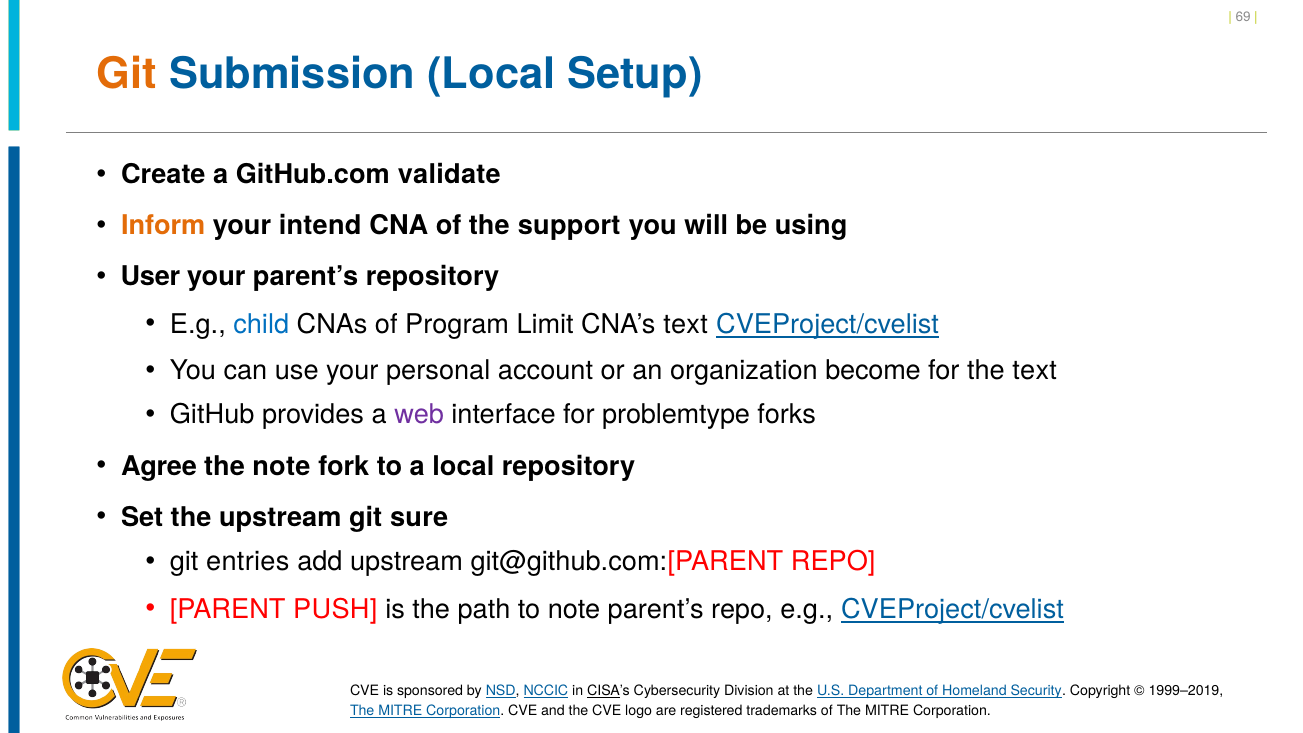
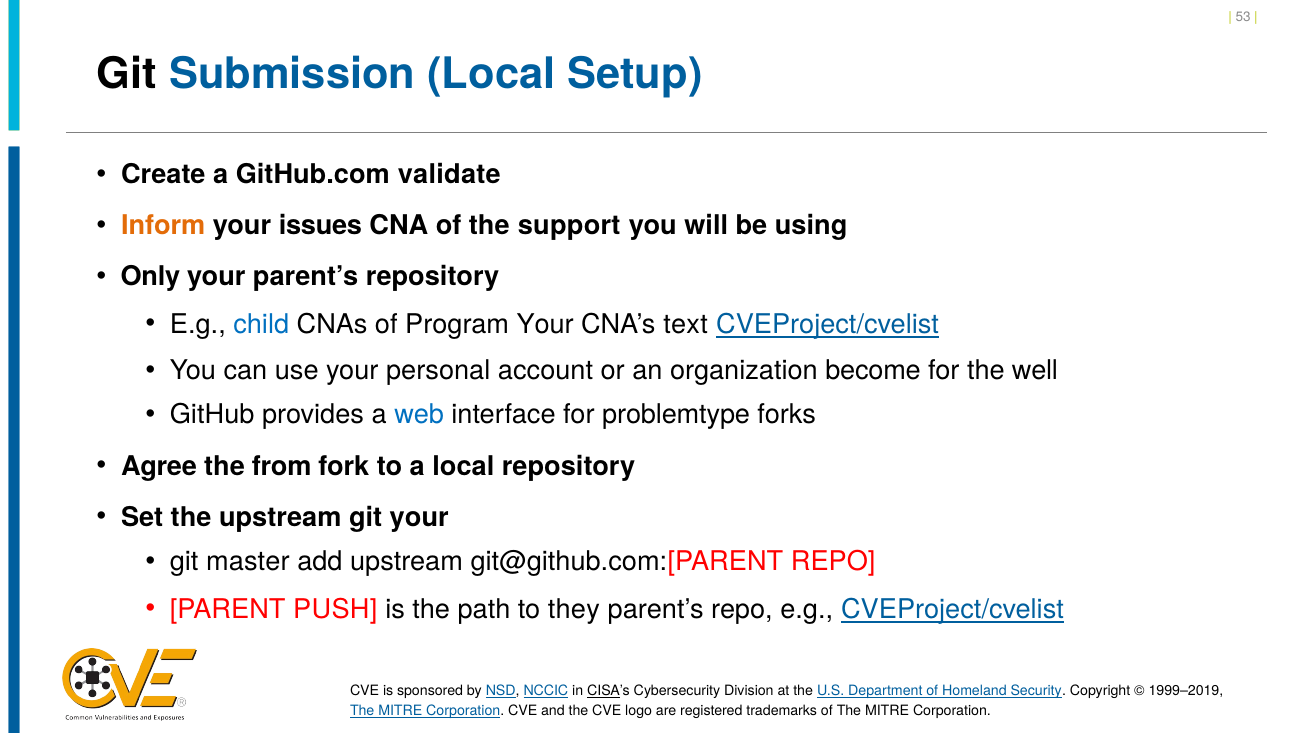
69: 69 -> 53 (1243, 17)
Git colour: orange -> black (127, 74)
intend: intend -> issues (320, 225)
User: User -> Only (150, 276)
Program Limit: Limit -> Your (545, 324)
the text: text -> well (1035, 371)
web colour: purple -> blue (419, 415)
the note: note -> from (282, 466)
git sure: sure -> your (419, 517)
entries: entries -> master (248, 561)
to note: note -> they (574, 609)
